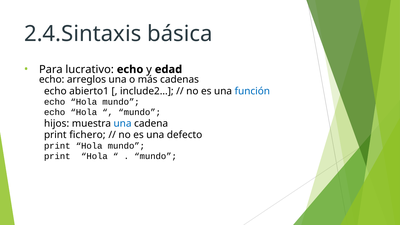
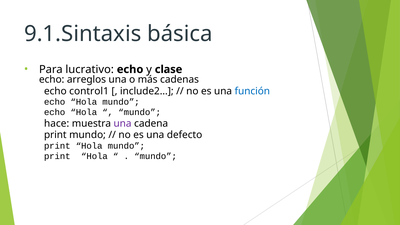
2.4.Sintaxis: 2.4.Sintaxis -> 9.1.Sintaxis (83, 34)
edad: edad -> clase (169, 69)
abierto1: abierto1 -> control1 (89, 91)
hijos: hijos -> hace (57, 123)
una colour: blue -> purple (123, 123)
print fichero: fichero -> mundo (88, 135)
